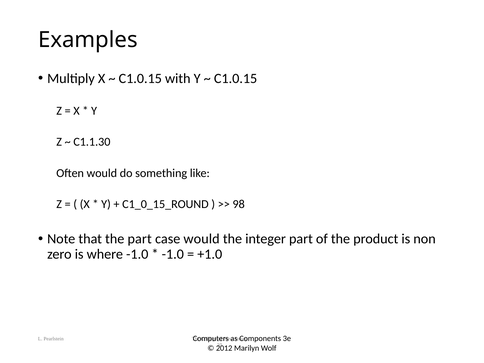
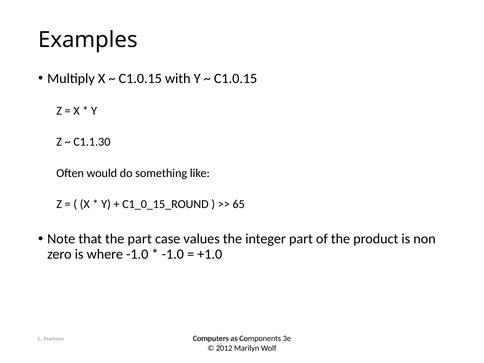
98: 98 -> 65 (239, 204)
case would: would -> values (202, 239)
